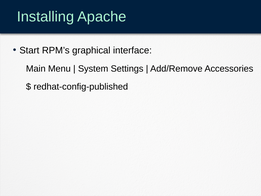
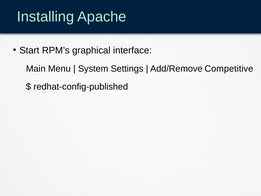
Accessories: Accessories -> Competitive (229, 69)
